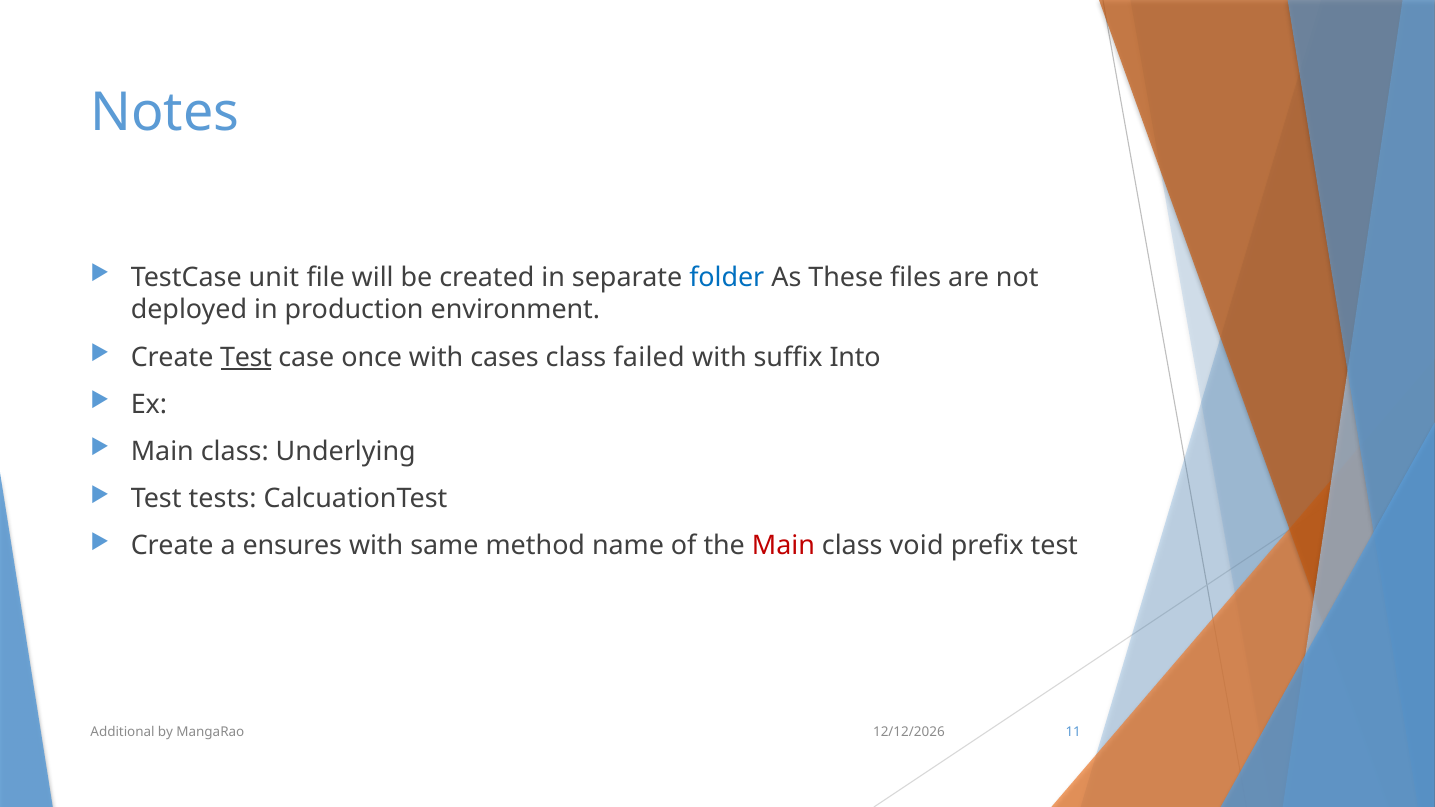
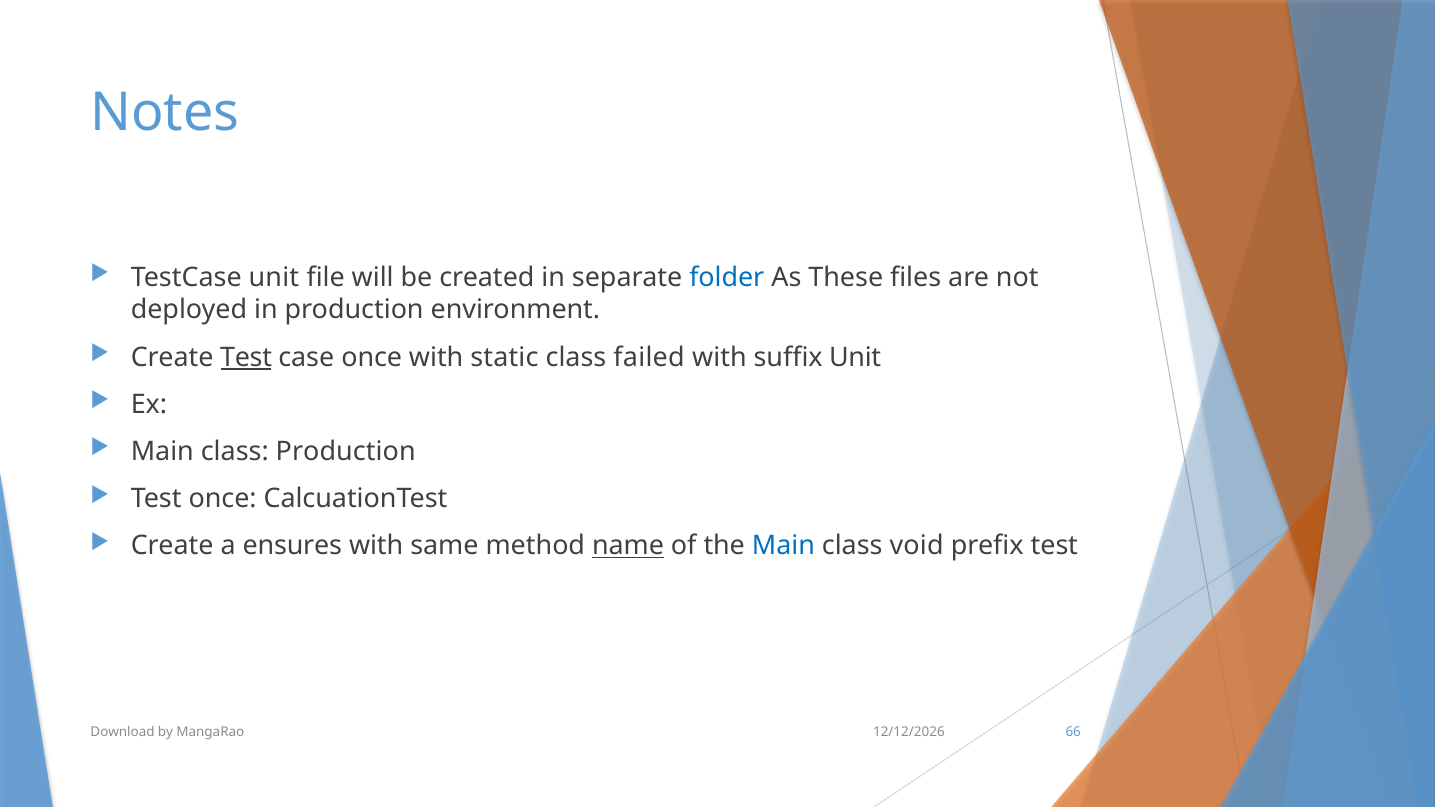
cases: cases -> static (504, 357)
suffix Into: Into -> Unit (855, 357)
class Underlying: Underlying -> Production (346, 452)
Test tests: tests -> once (223, 499)
name underline: none -> present (628, 546)
Main colour: red -> blue (783, 546)
Additional: Additional -> Download (123, 732)
11: 11 -> 66 (1073, 732)
